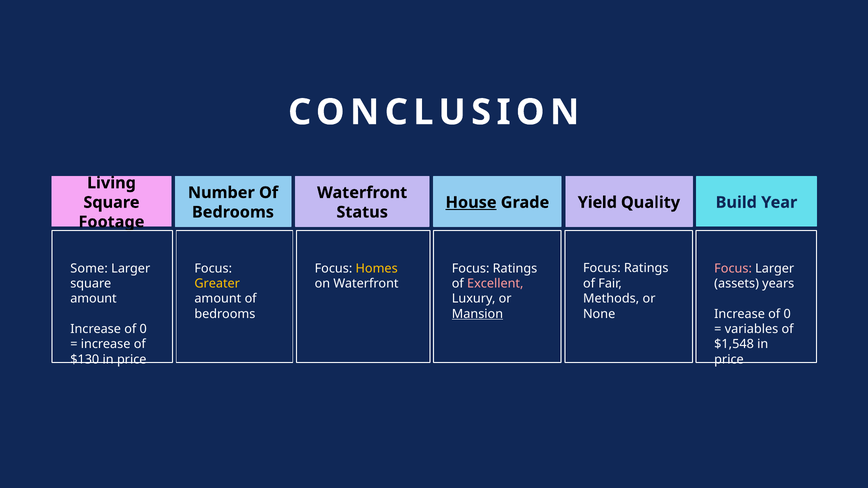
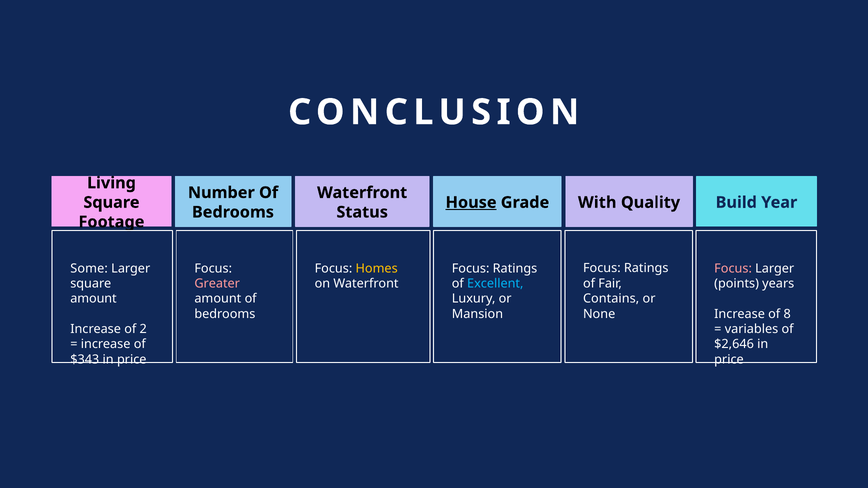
Yield: Yield -> With (597, 203)
Greater colour: yellow -> pink (217, 284)
Excellent colour: pink -> light blue (495, 284)
assets: assets -> points (737, 284)
Methods: Methods -> Contains (611, 299)
Mansion underline: present -> none (477, 314)
0: 0 -> 8 (787, 314)
0: 0 -> 2 (143, 329)
$1,548: $1,548 -> $2,646 (734, 344)
$130: $130 -> $343 (85, 360)
